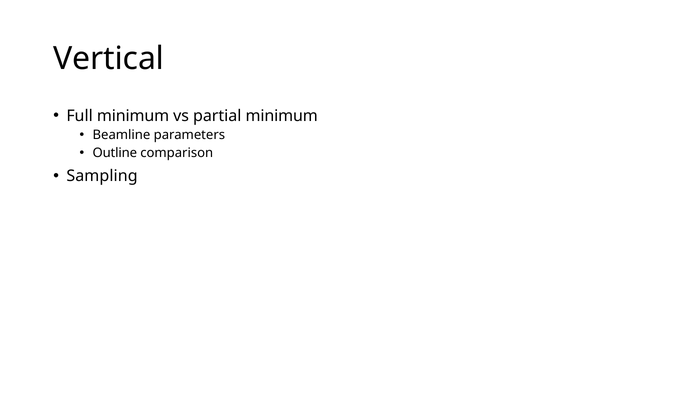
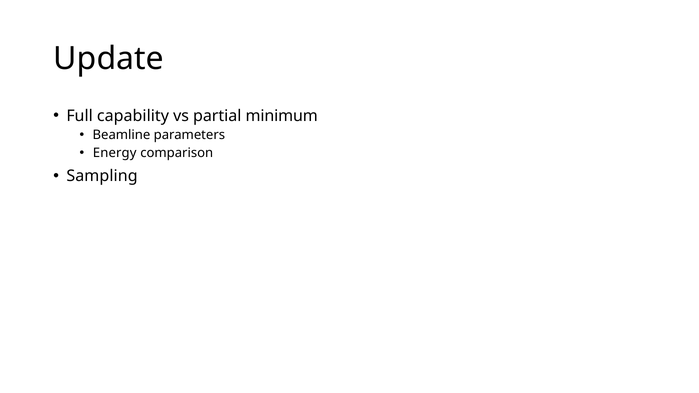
Vertical: Vertical -> Update (109, 59)
Full minimum: minimum -> capability (133, 116)
Outline: Outline -> Energy (115, 153)
